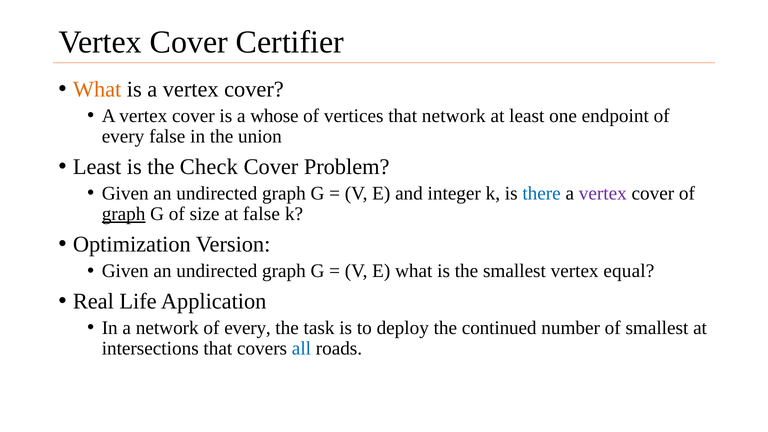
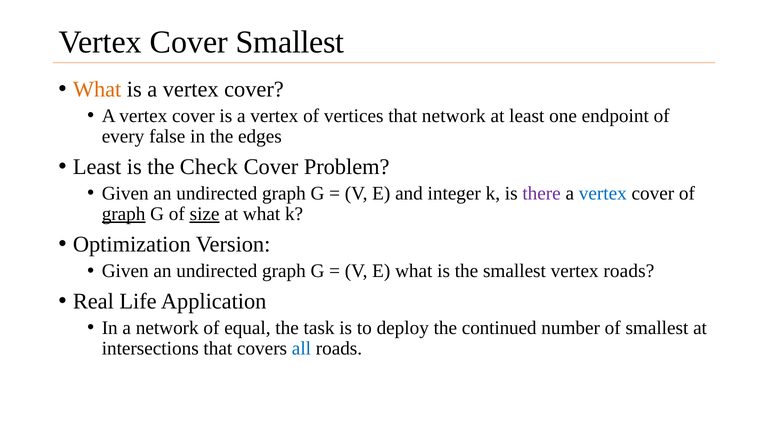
Cover Certifier: Certifier -> Smallest (290, 42)
cover is a whose: whose -> vertex (274, 116)
union: union -> edges (260, 136)
there colour: blue -> purple (542, 193)
vertex colour: purple -> blue (603, 193)
size underline: none -> present (205, 214)
at false: false -> what (262, 214)
vertex equal: equal -> roads (629, 271)
network of every: every -> equal (247, 328)
